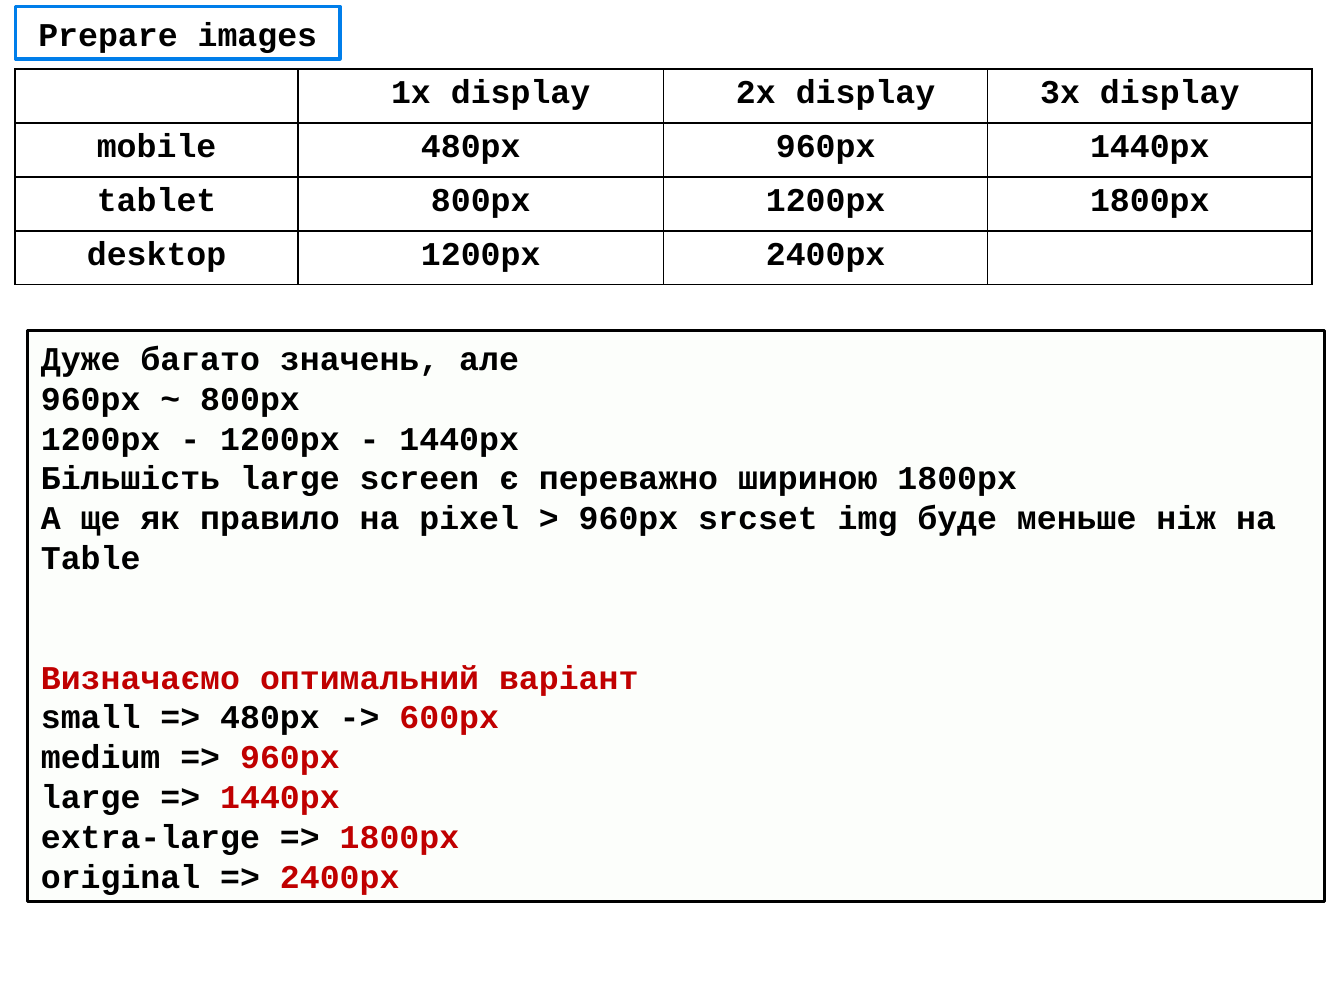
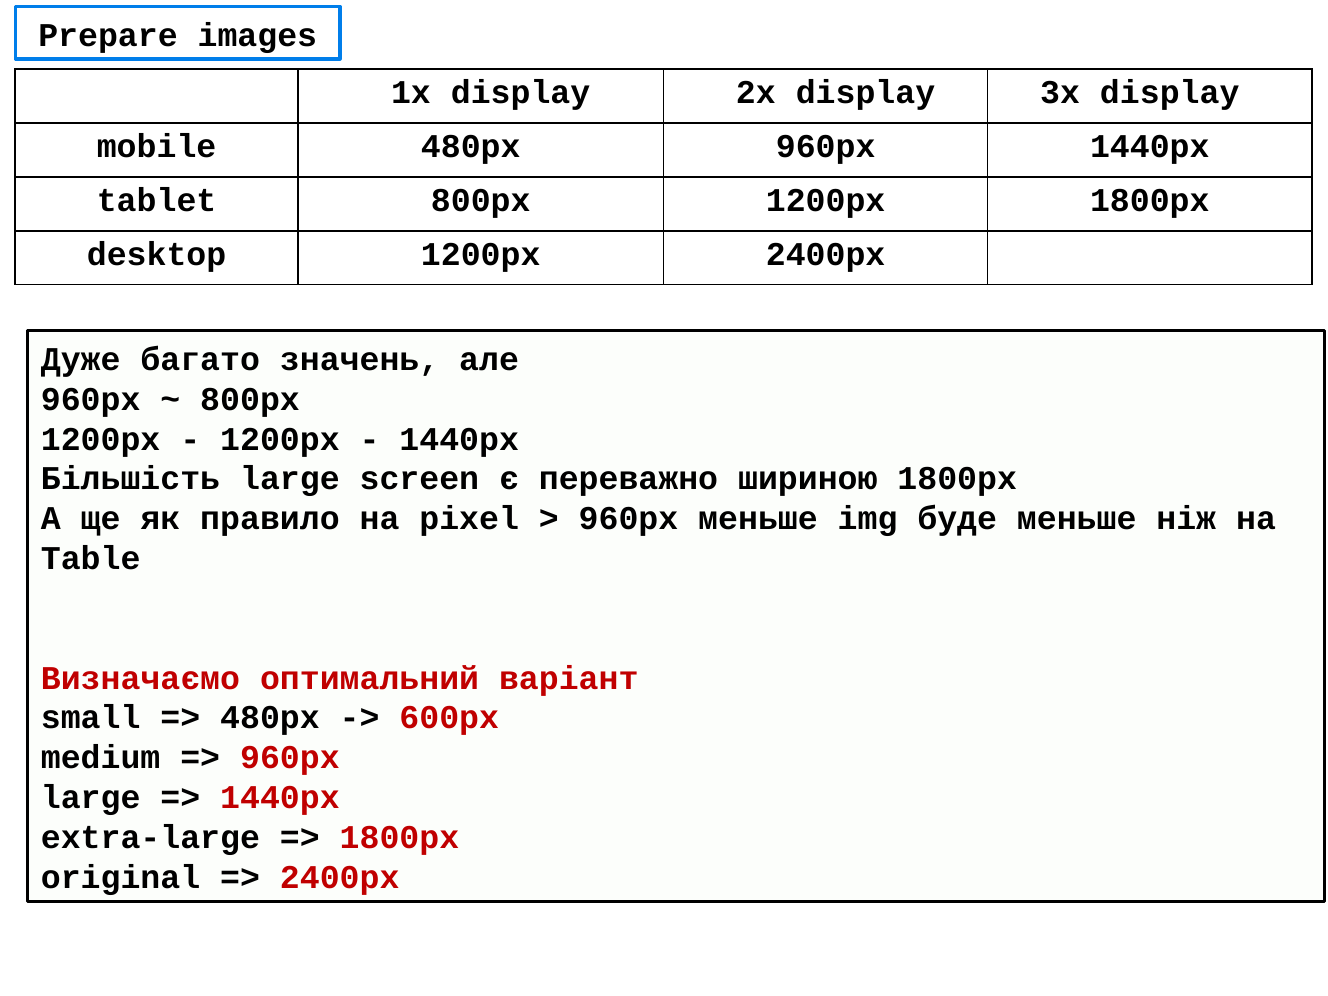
960px srcset: srcset -> меньше (758, 519)
